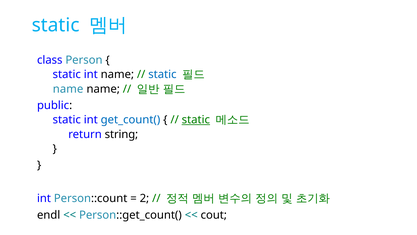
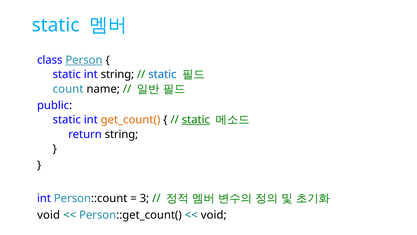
Person underline: none -> present (84, 60)
int name: name -> string (117, 74)
name: name -> count (68, 89)
get_count( colour: blue -> orange (130, 120)
2: 2 -> 3 (144, 198)
endl: endl -> void (49, 215)
cout: cout -> void (214, 215)
